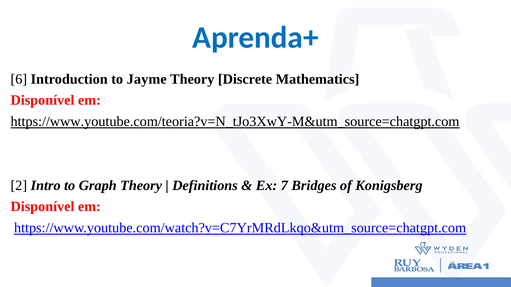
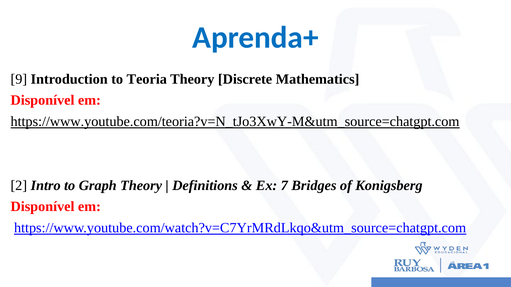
6: 6 -> 9 (19, 79)
Jayme: Jayme -> Teoria (147, 79)
